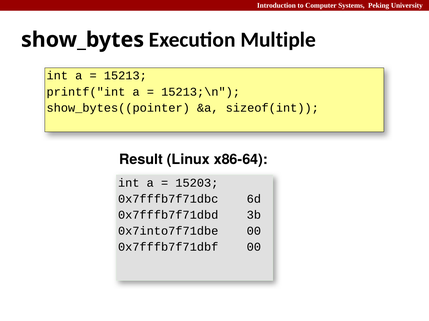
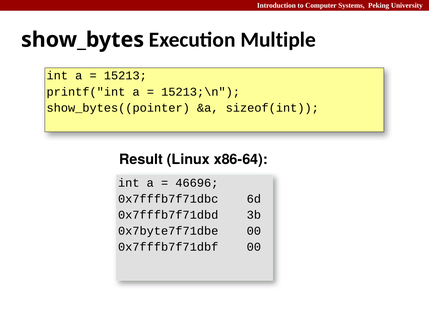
15203: 15203 -> 46696 (197, 183)
0x7into7f71dbe: 0x7into7f71dbe -> 0x7byte7f71dbe (168, 231)
